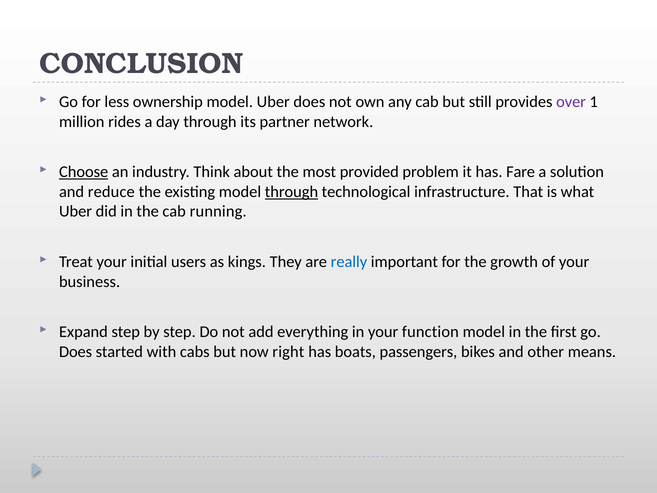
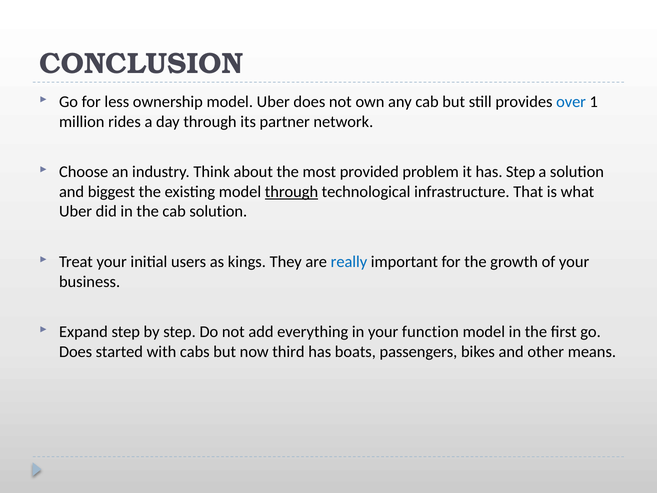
over colour: purple -> blue (571, 102)
Choose underline: present -> none (84, 172)
has Fare: Fare -> Step (521, 172)
reduce: reduce -> biggest (111, 192)
cab running: running -> solution (218, 211)
right: right -> third (288, 352)
